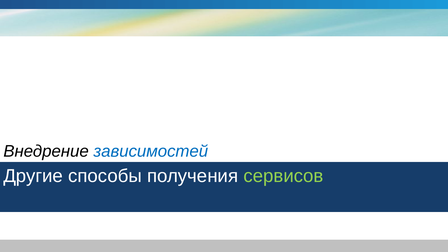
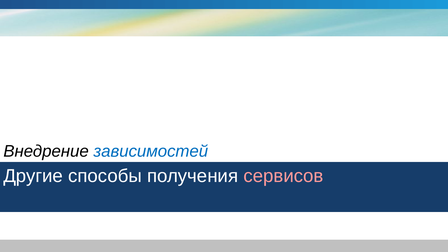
сервисов colour: light green -> pink (283, 176)
